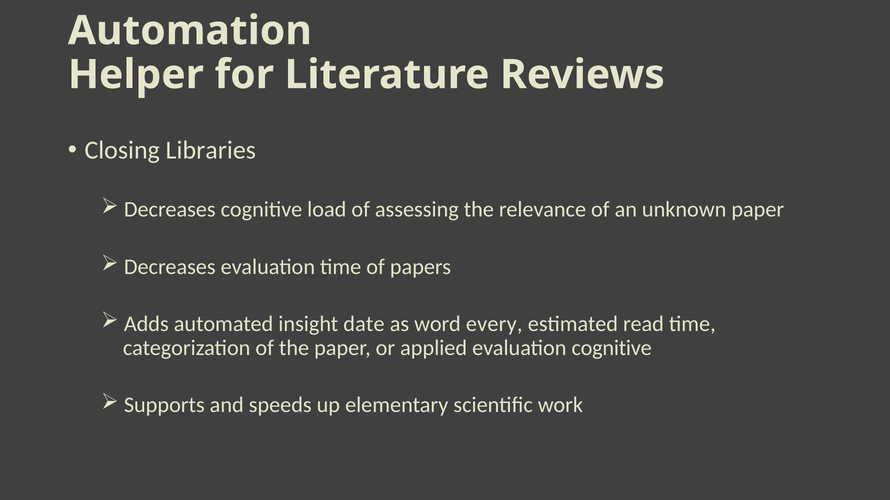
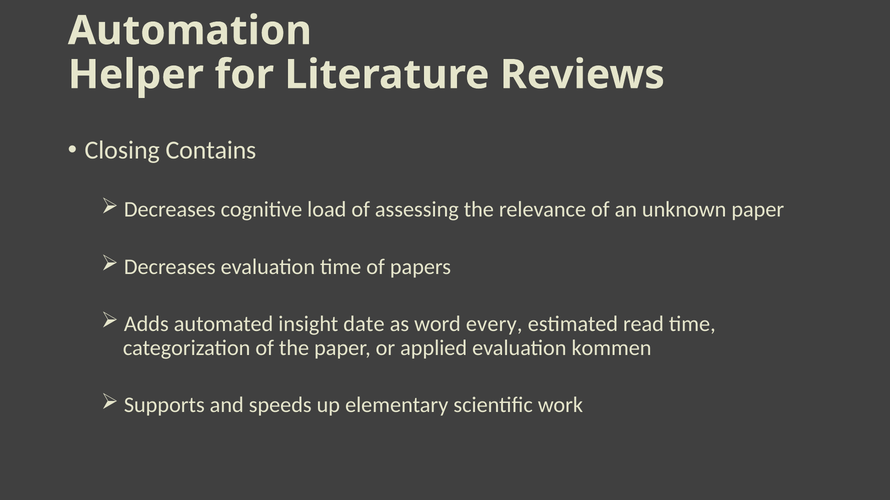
Libraries: Libraries -> Contains (211, 150)
evaluation cognitive: cognitive -> kommen (612, 348)
